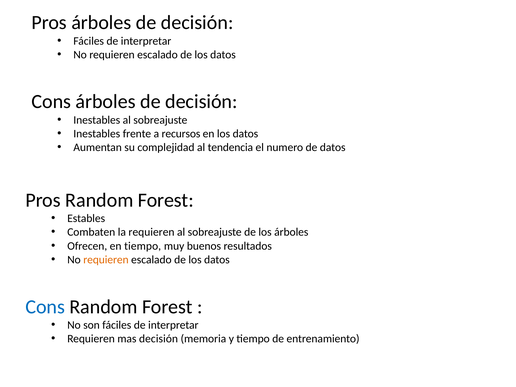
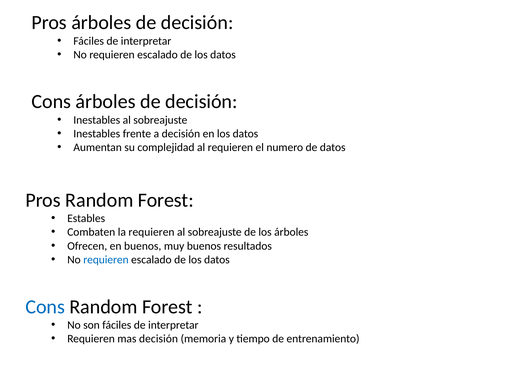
a recursos: recursos -> decisión (181, 134)
al tendencia: tendencia -> requieren (230, 148)
en tiempo: tiempo -> buenos (143, 246)
requieren colour: orange -> blue (106, 260)
